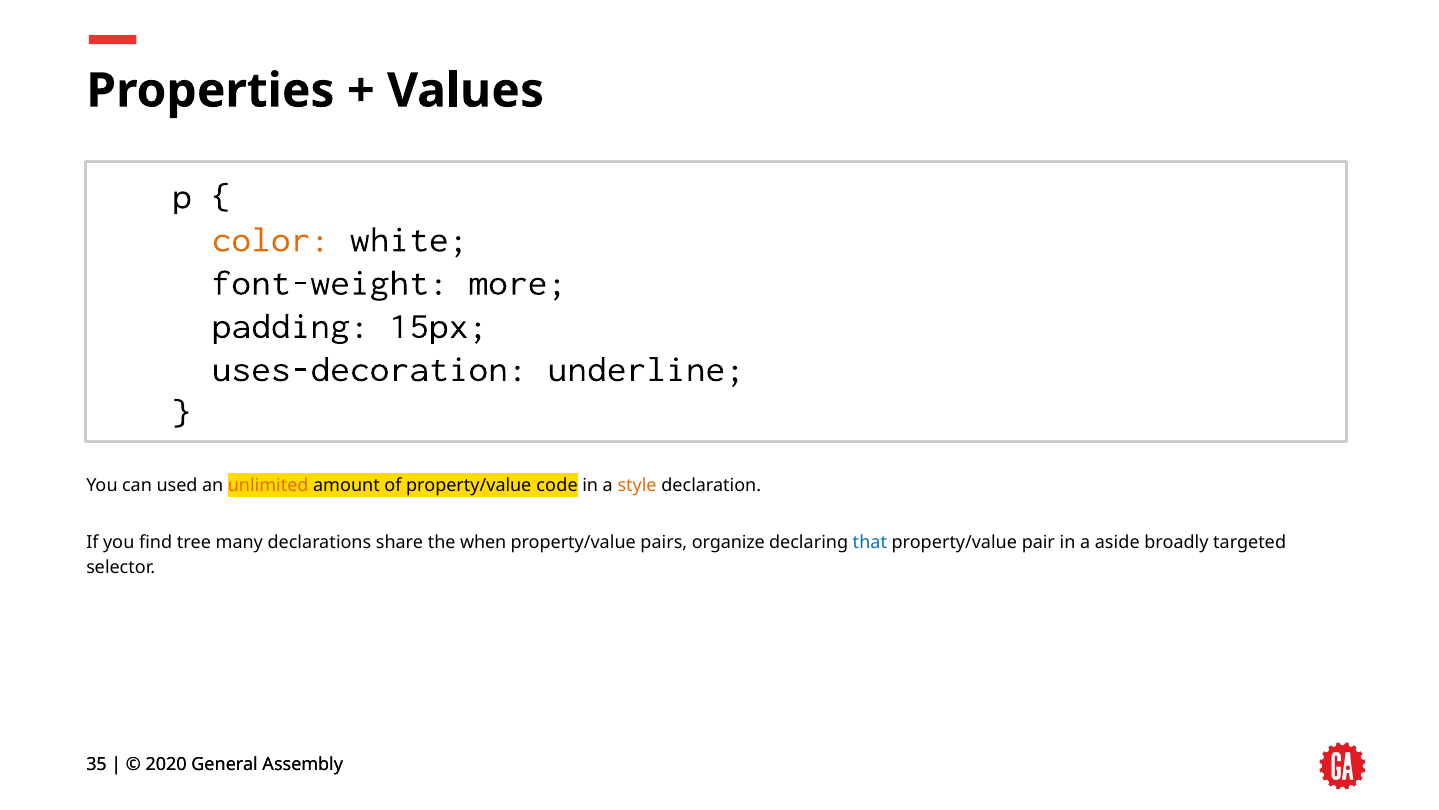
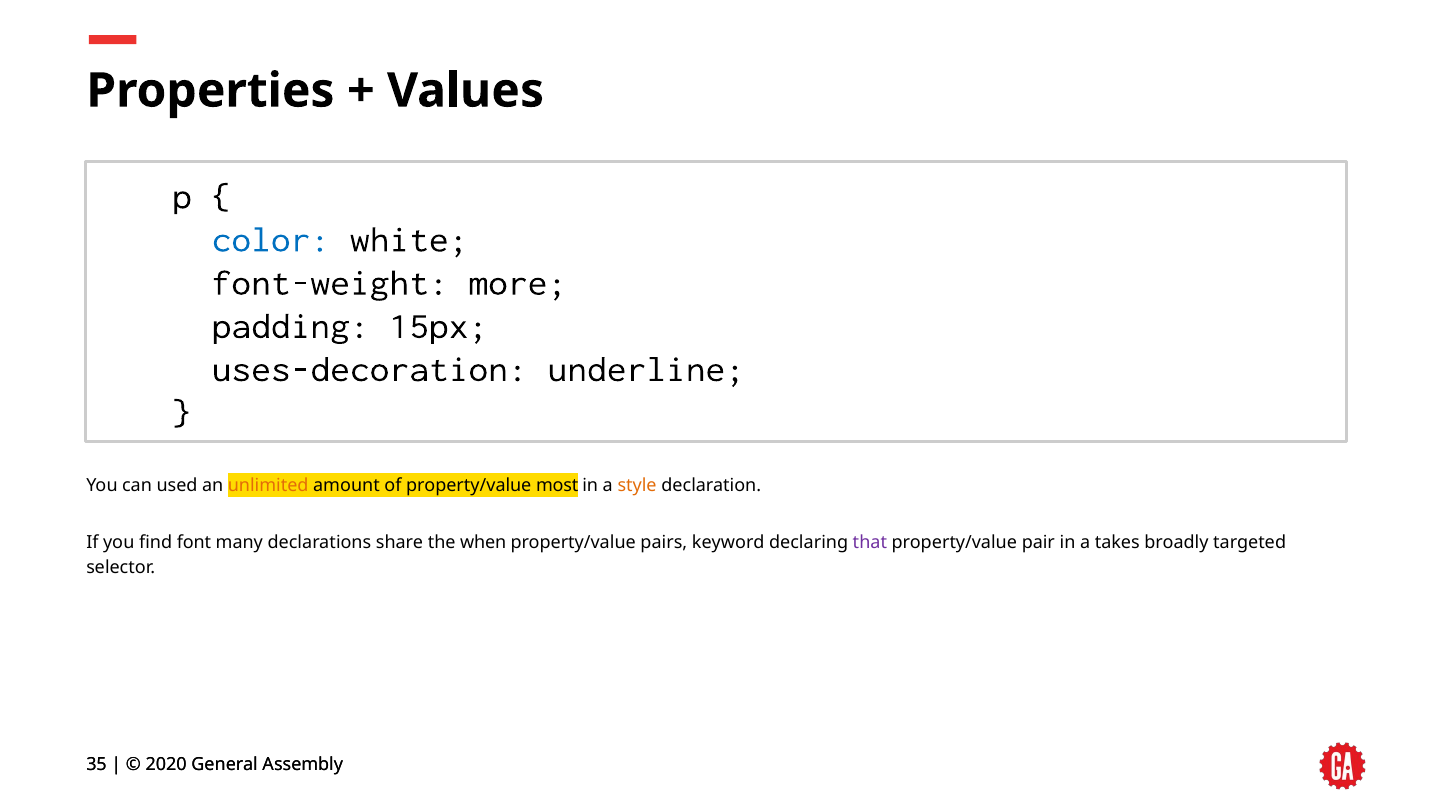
color colour: orange -> blue (271, 239)
code: code -> most (557, 486)
tree: tree -> font (194, 542)
organize: organize -> keyword (728, 542)
that colour: blue -> purple (870, 542)
aside: aside -> takes (1117, 542)
